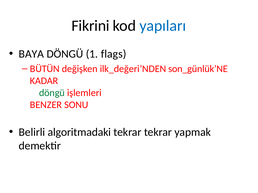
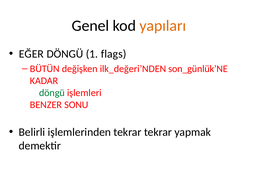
Fikrini: Fikrini -> Genel (90, 26)
yapıları colour: blue -> orange (163, 26)
BAYA: BAYA -> EĞER (31, 54)
algoritmadaki: algoritmadaki -> işlemlerinden (79, 132)
